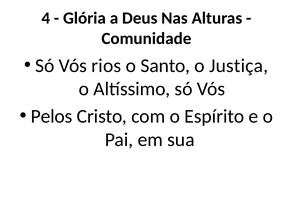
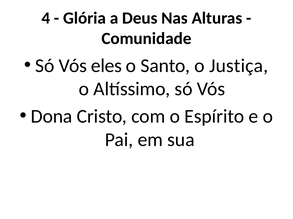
rios: rios -> eles (106, 66)
Pelos: Pelos -> Dona (52, 117)
